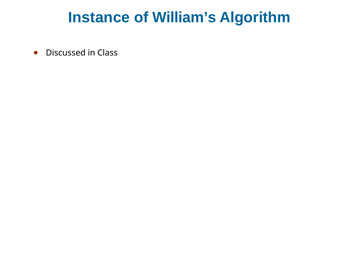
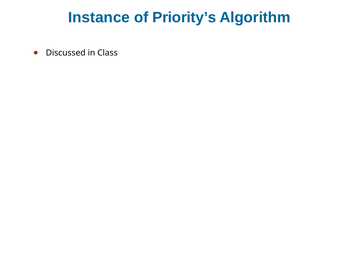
William’s: William’s -> Priority’s (184, 17)
